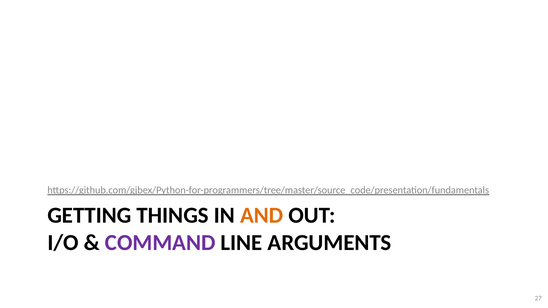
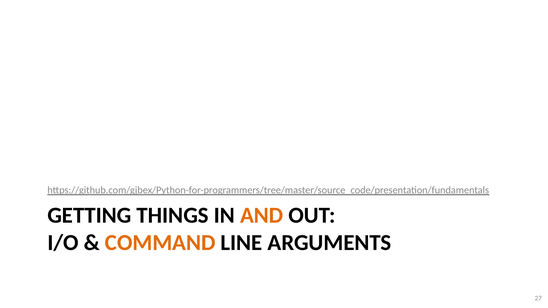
COMMAND colour: purple -> orange (160, 243)
